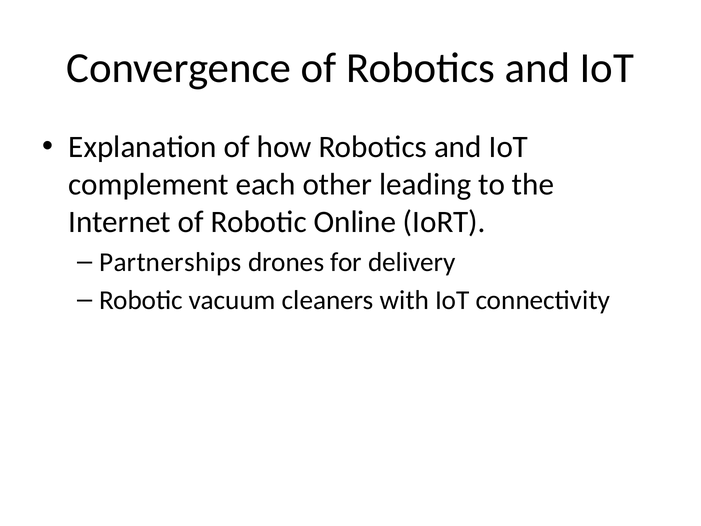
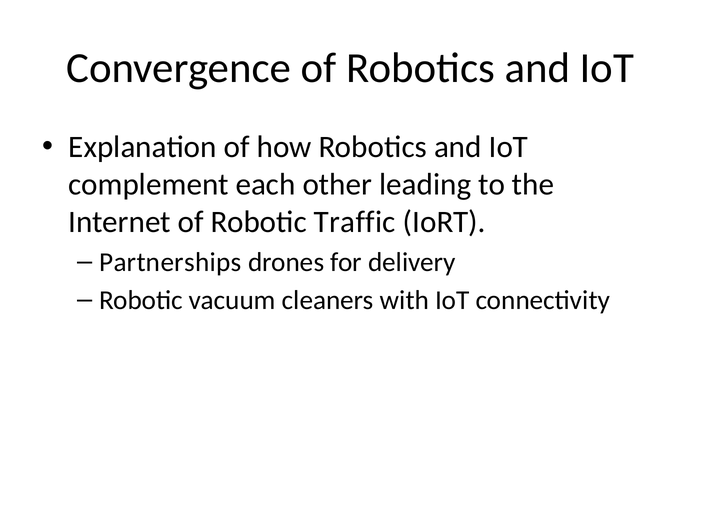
Online: Online -> Traffic (355, 222)
